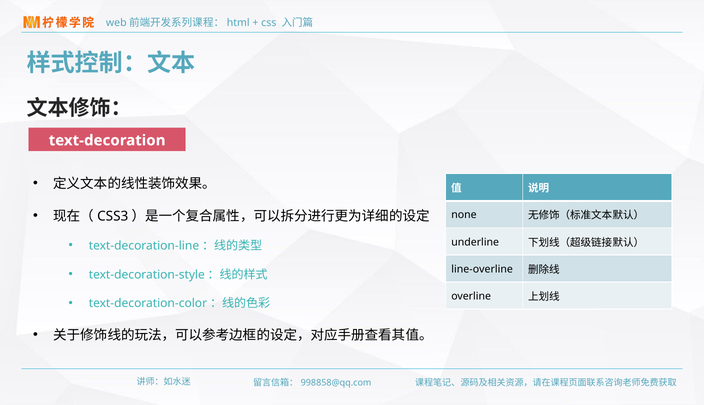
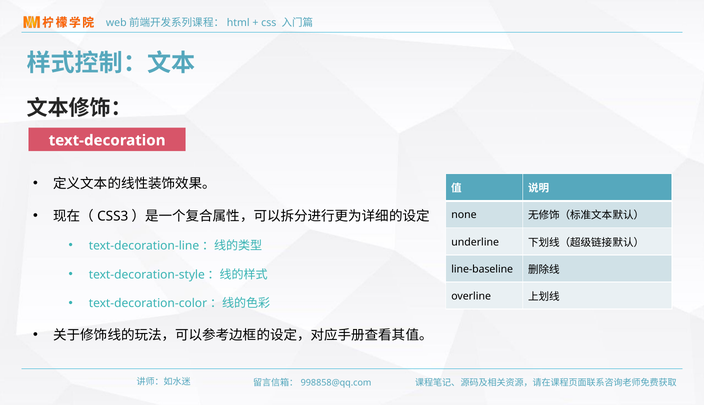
line-overline: line-overline -> line-baseline (482, 269)
